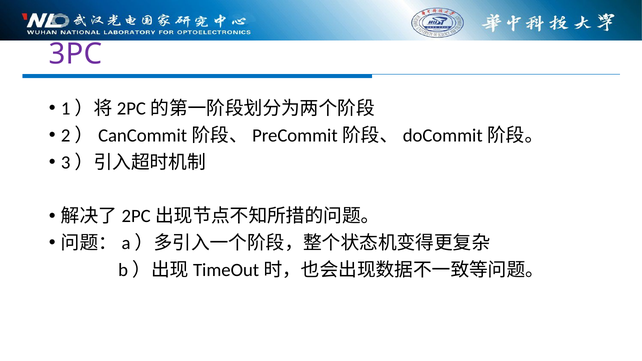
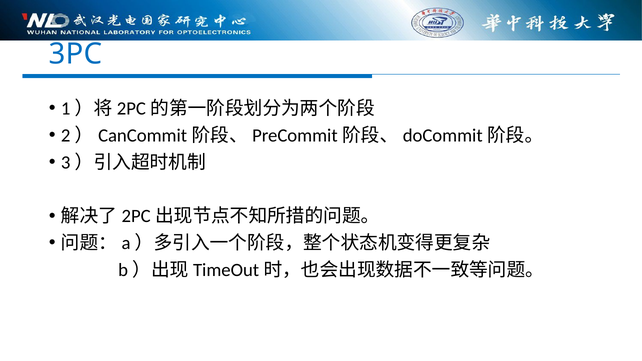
3PC colour: purple -> blue (76, 54)
